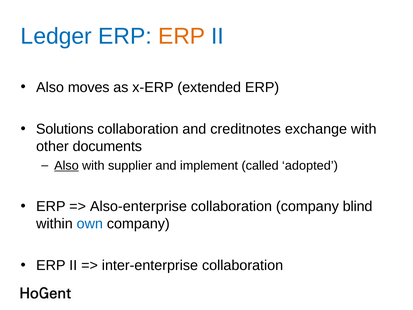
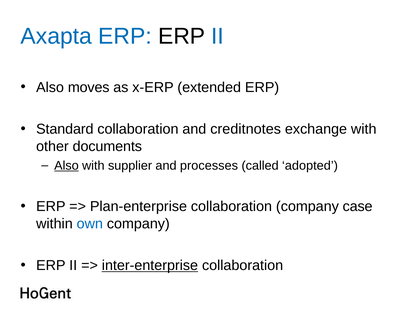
Ledger: Ledger -> Axapta (56, 36)
ERP colour: orange -> black (182, 36)
Solutions: Solutions -> Standard (65, 129)
implement: implement -> processes (209, 165)
Also-enterprise: Also-enterprise -> Plan-enterprise (138, 206)
blind: blind -> case (358, 206)
inter-enterprise underline: none -> present (150, 265)
